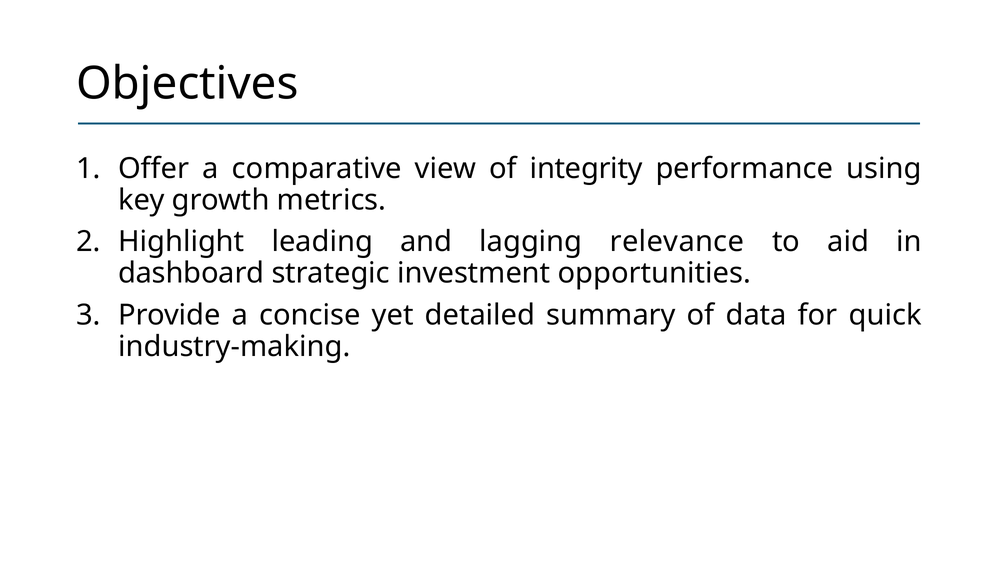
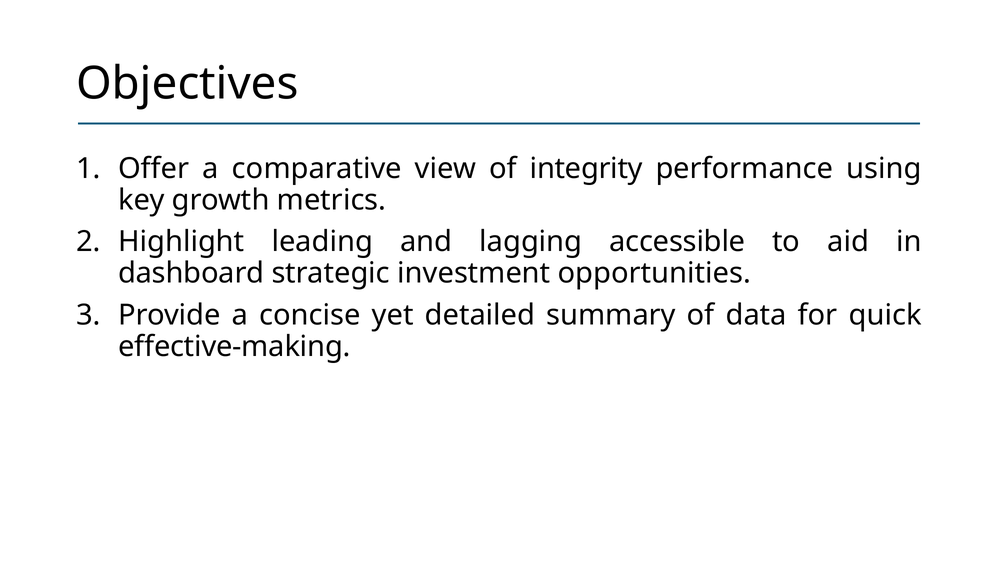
relevance: relevance -> accessible (677, 242)
industry-making: industry-making -> effective-making (234, 347)
